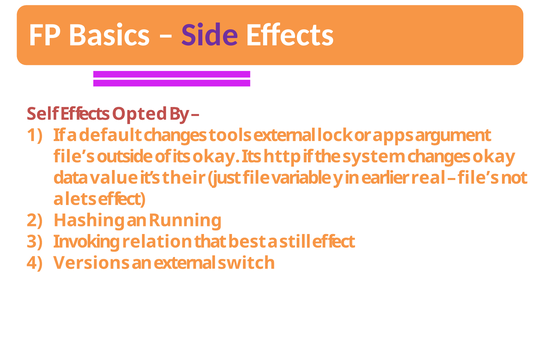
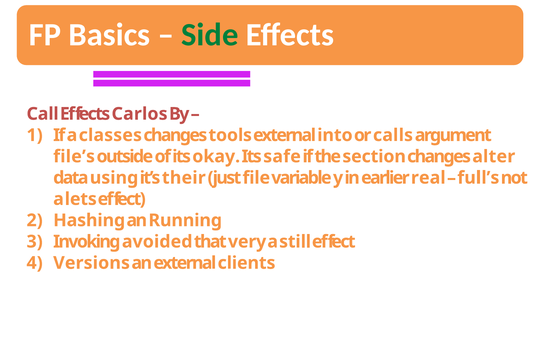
Side colour: purple -> green (210, 35)
Self: Self -> Call (43, 114)
Opted: Opted -> Carlos (140, 114)
default: default -> classes (110, 135)
lock: lock -> into (335, 135)
apps: apps -> calls (393, 135)
http: http -> safe (282, 157)
system: system -> section (374, 157)
changes okay: okay -> alter (494, 157)
value: value -> using (114, 178)
file’s: file’s -> full’s (478, 178)
relation: relation -> avoided (157, 242)
best: best -> very (247, 242)
switch: switch -> clients (247, 263)
